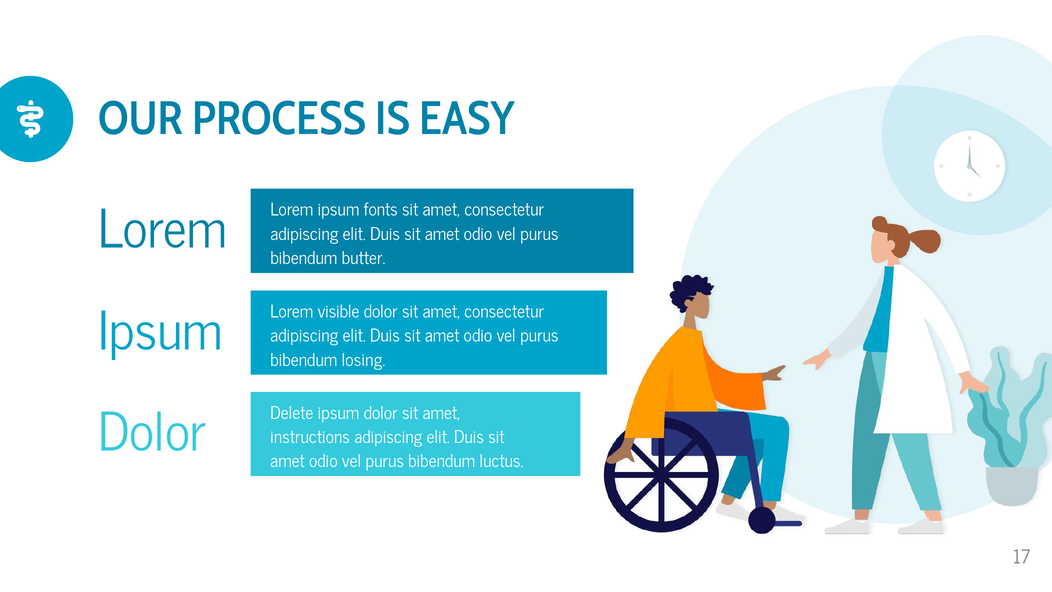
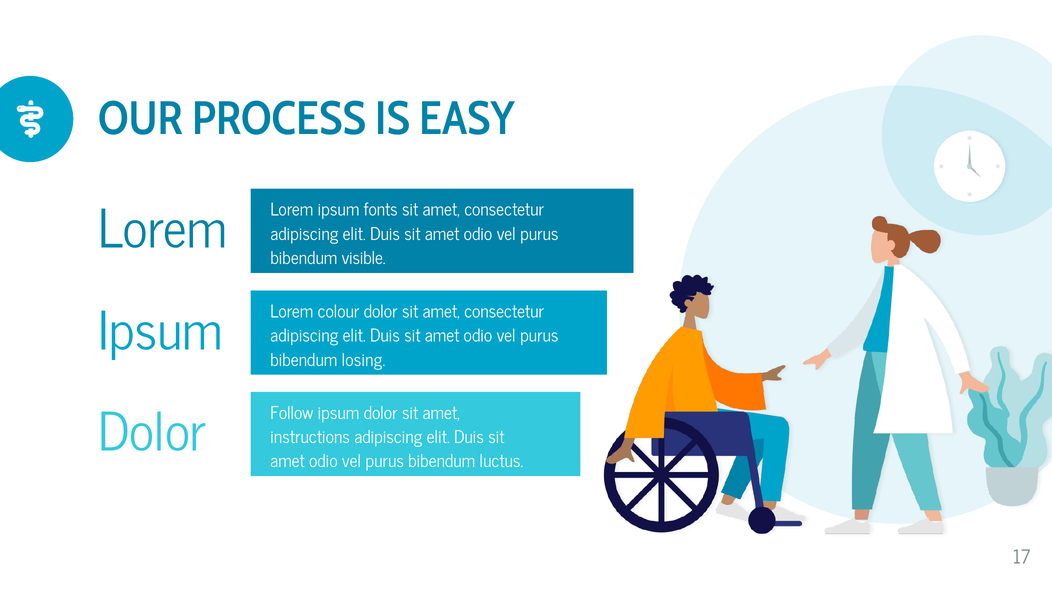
butter: butter -> visible (364, 258)
visible: visible -> colour (339, 312)
Delete: Delete -> Follow (292, 413)
